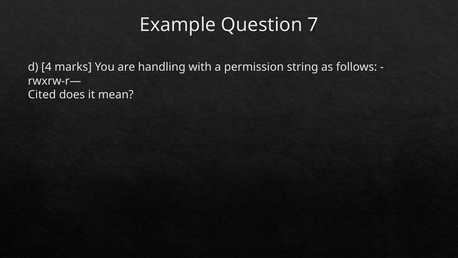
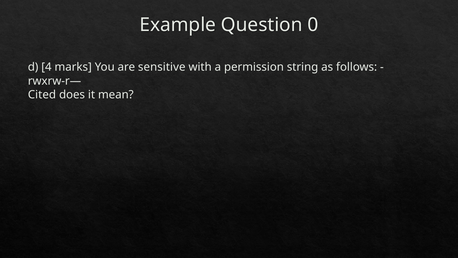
7: 7 -> 0 (313, 25)
handling: handling -> sensitive (162, 67)
